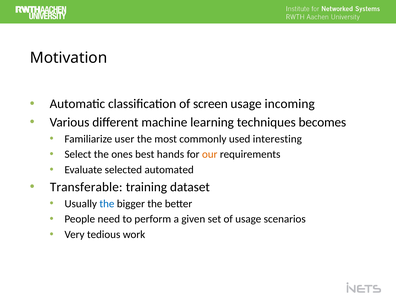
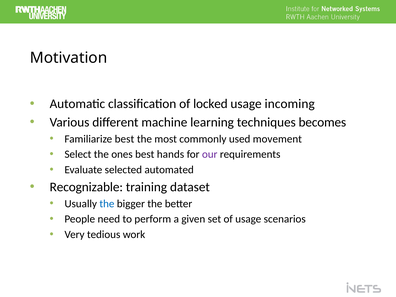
screen: screen -> locked (210, 104)
Familiarize user: user -> best (124, 139)
interesting: interesting -> movement (277, 139)
our colour: orange -> purple (210, 154)
Transferable: Transferable -> Recognizable (86, 187)
